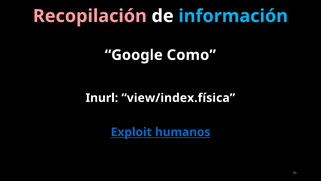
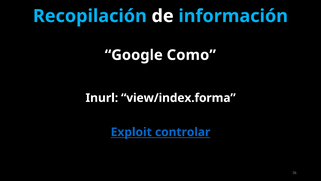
Recopilación colour: pink -> light blue (90, 16)
view/index.física: view/index.física -> view/index.forma (178, 98)
humanos: humanos -> controlar (183, 132)
